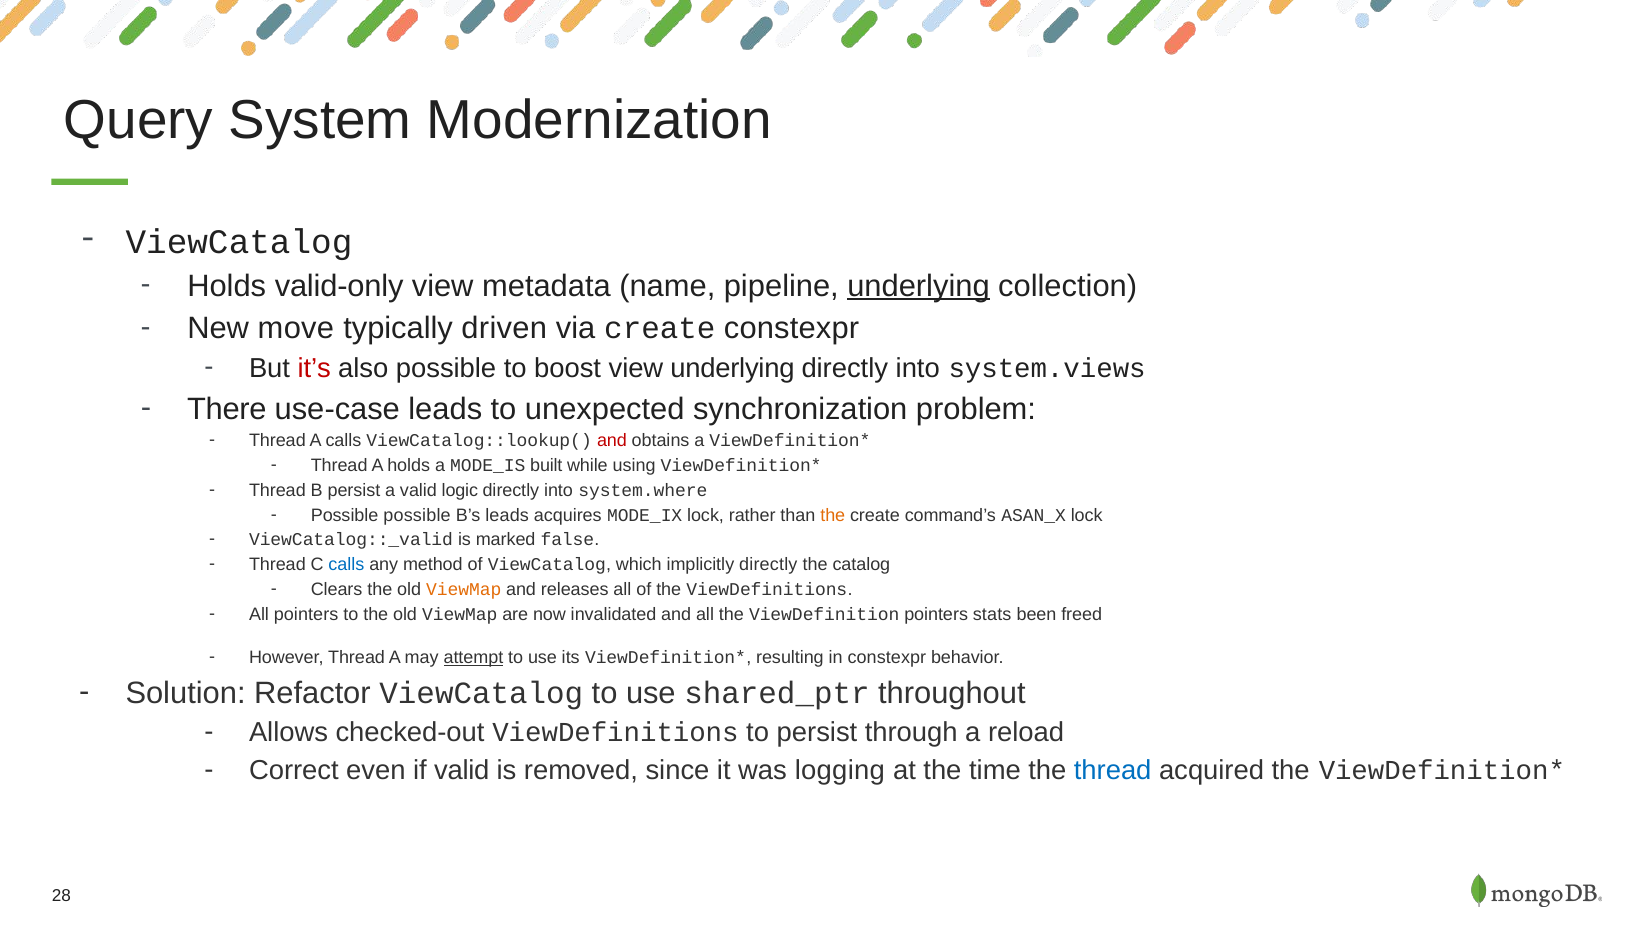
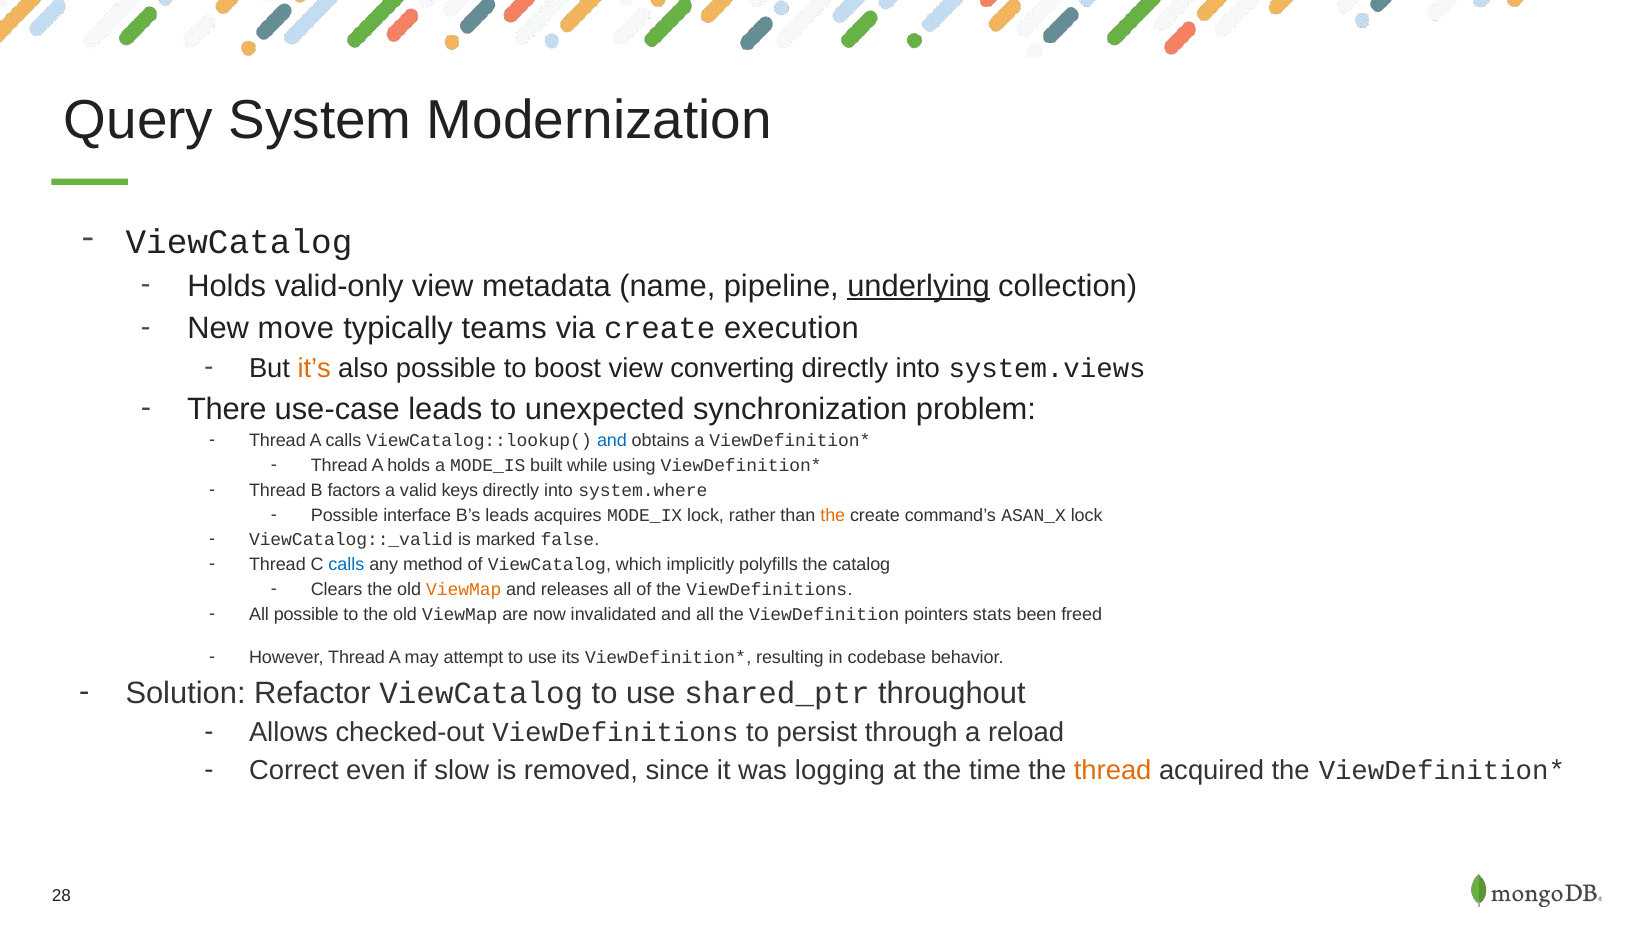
driven: driven -> teams (504, 329)
create constexpr: constexpr -> execution (791, 329)
it’s colour: red -> orange (314, 369)
view underlying: underlying -> converting (732, 369)
and colour: red -> blue (612, 441)
B persist: persist -> factors (354, 491)
logic: logic -> keys (460, 491)
Possible possible: possible -> interface (417, 515)
implicitly directly: directly -> polyfills (768, 565)
All pointers: pointers -> possible (306, 615)
attempt underline: present -> none (473, 658)
in constexpr: constexpr -> codebase (887, 658)
if valid: valid -> slow (462, 771)
thread colour: blue -> orange (1113, 771)
